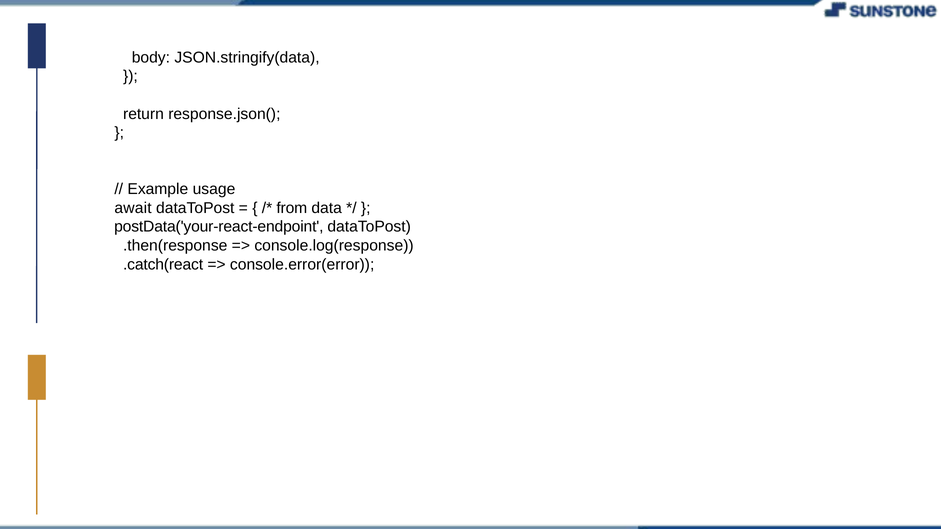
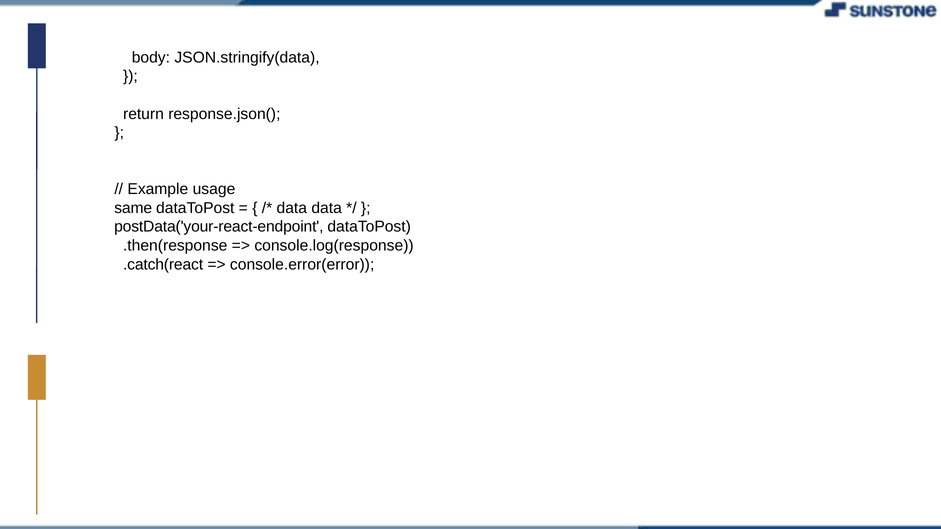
await: await -> same (133, 208)
from: from -> data (292, 208)
